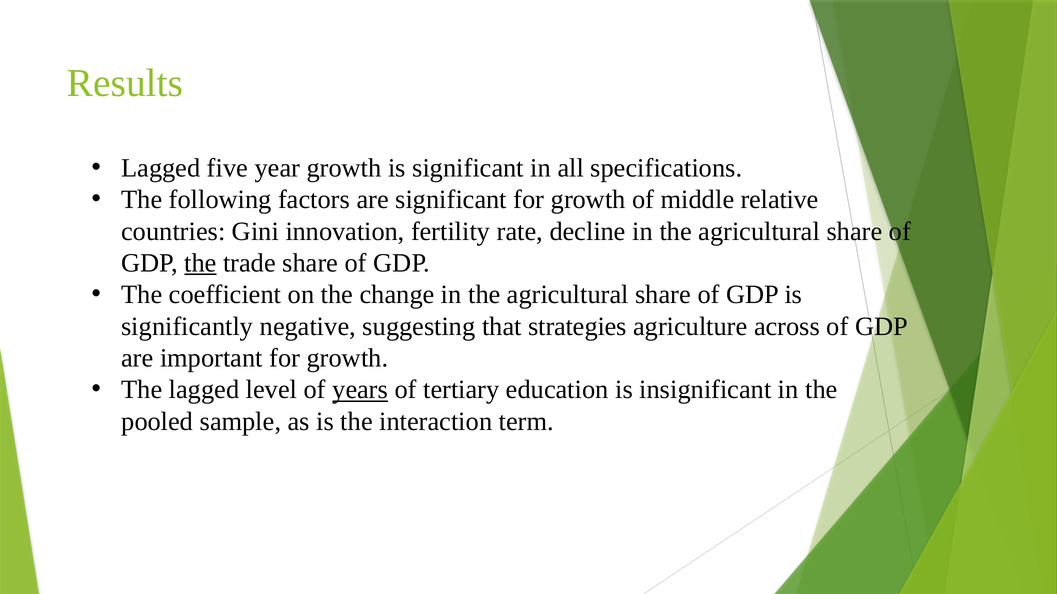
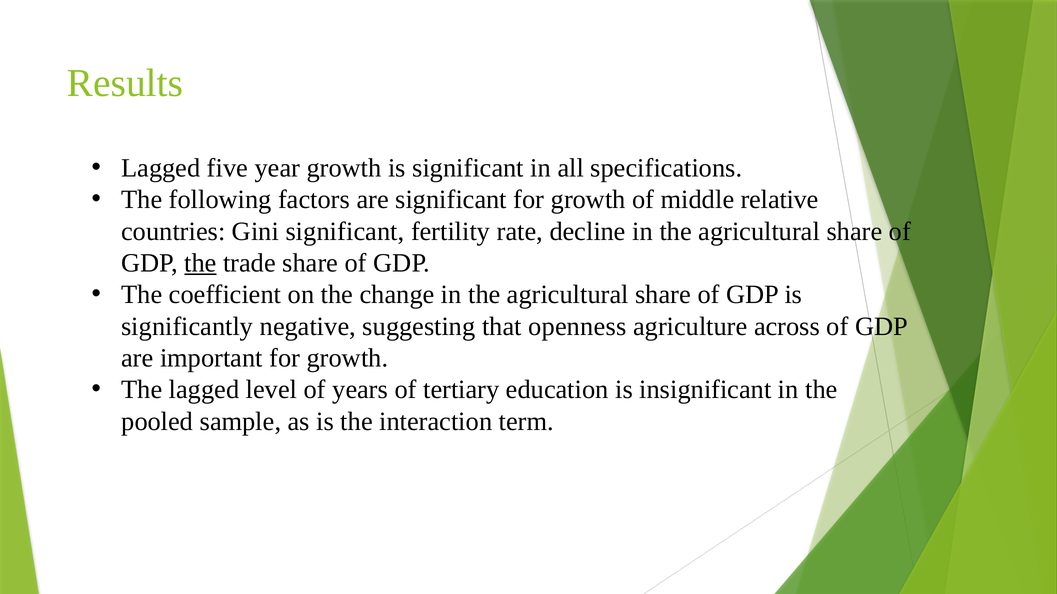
Gini innovation: innovation -> significant (345, 232)
strategies: strategies -> openness (577, 327)
years underline: present -> none (360, 390)
